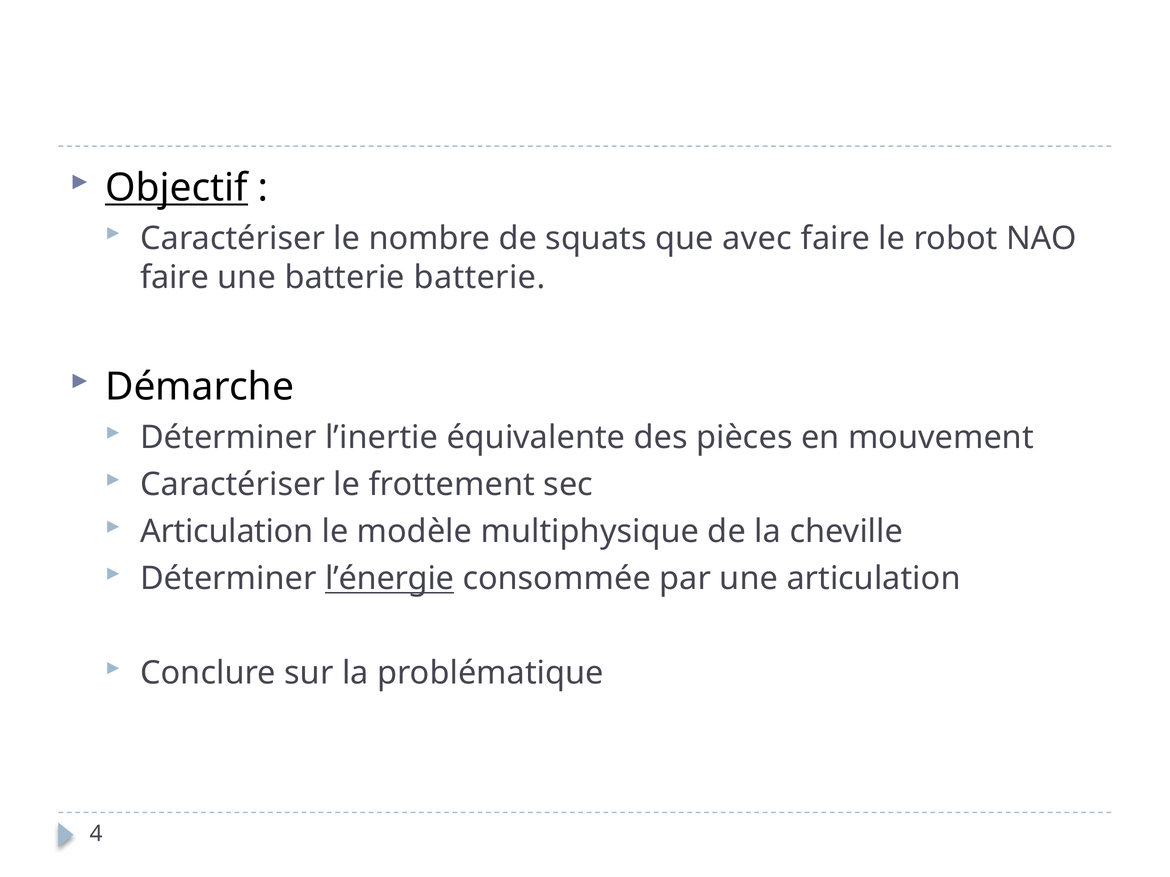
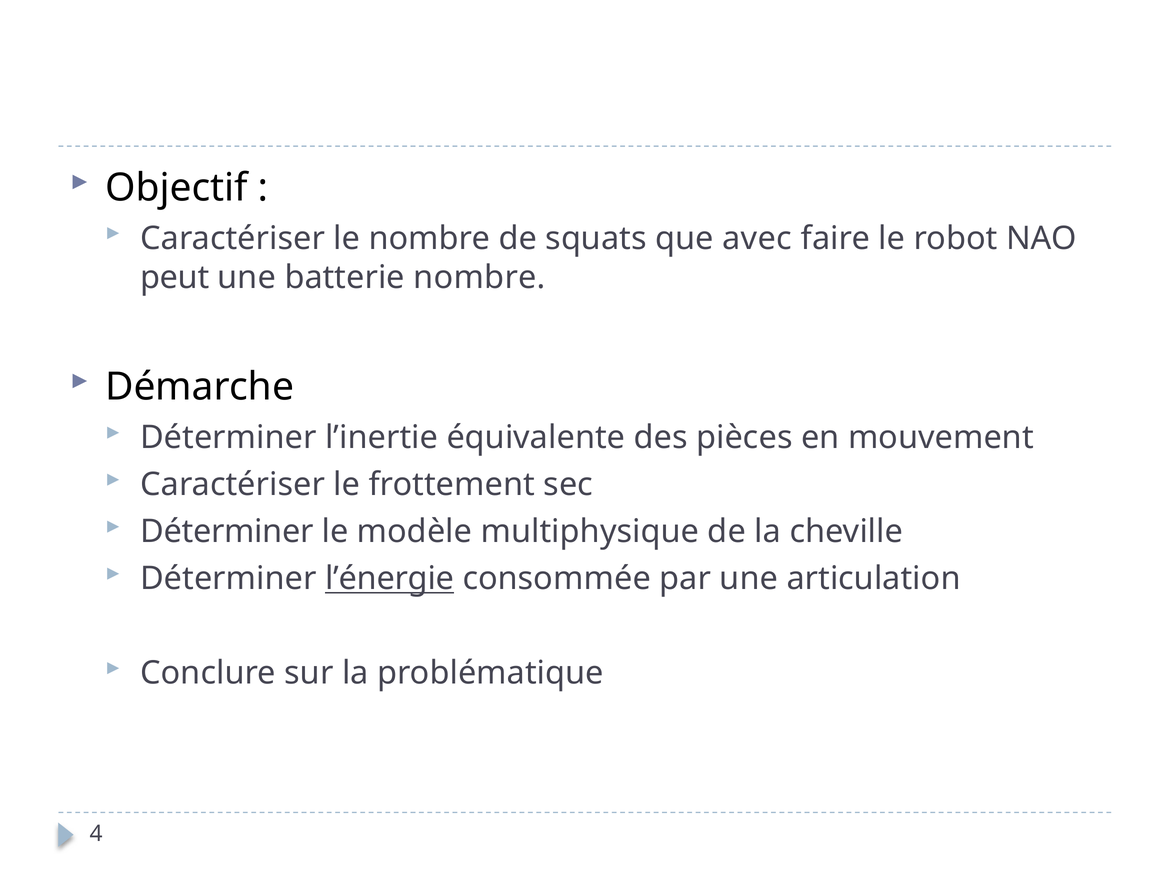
Objectif underline: present -> none (176, 188)
faire: faire -> peut (175, 277)
batterie batterie: batterie -> nombre (479, 277)
Articulation: Articulation -> Déterminer (227, 532)
